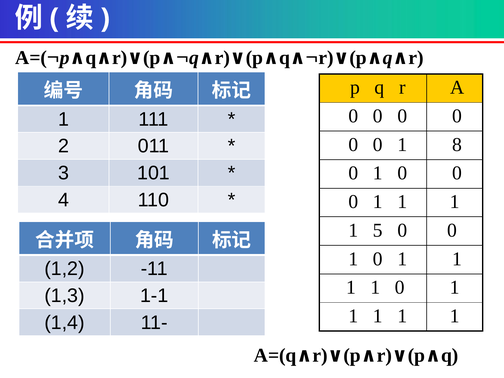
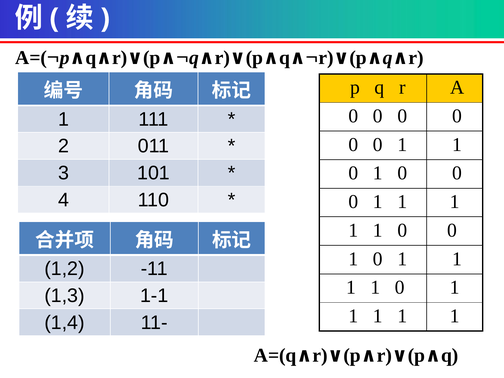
8: 8 -> 1 (457, 145)
5: 5 -> 1 (378, 230)
